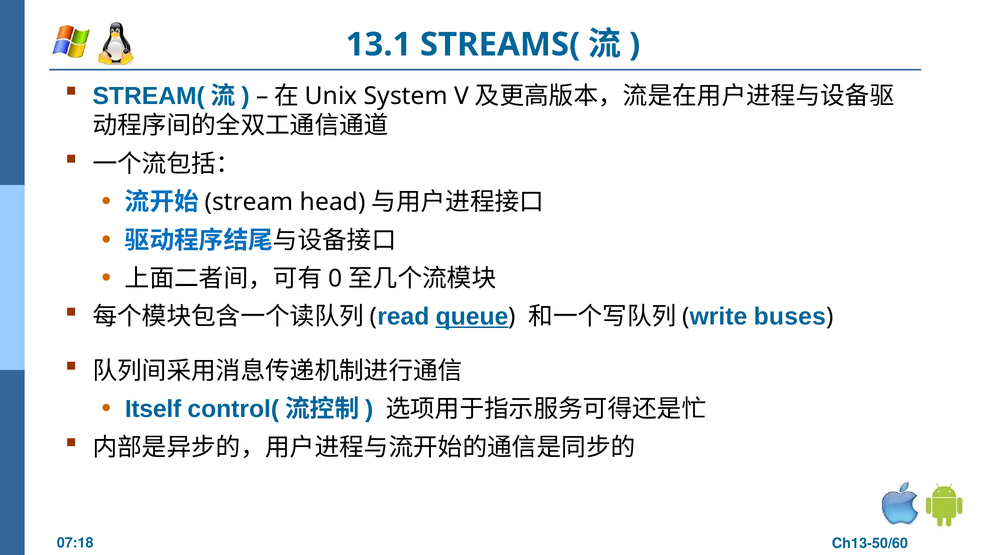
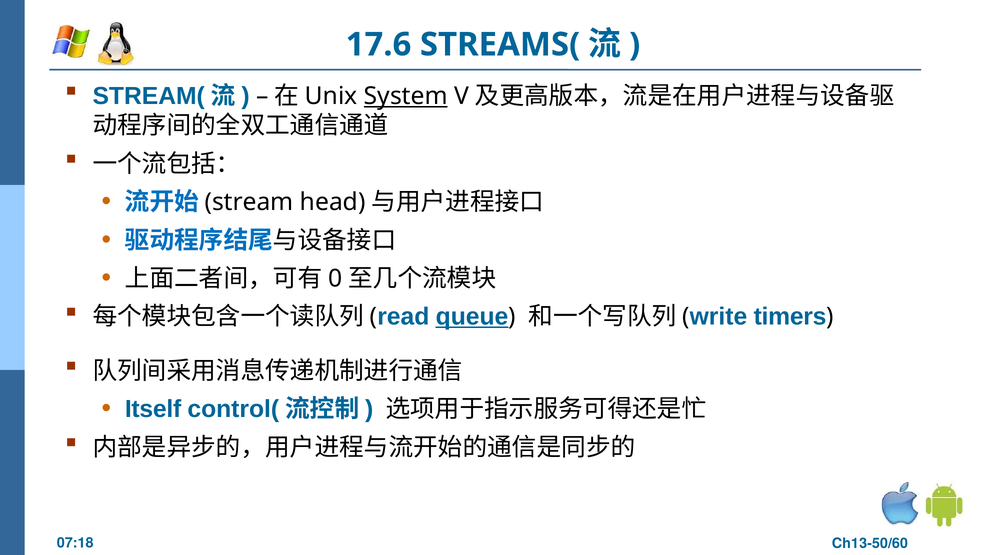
13.1: 13.1 -> 17.6 (379, 45)
System underline: none -> present (406, 96)
buses: buses -> timers (790, 317)
